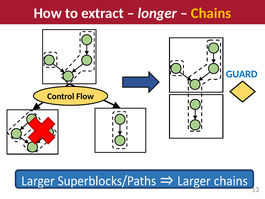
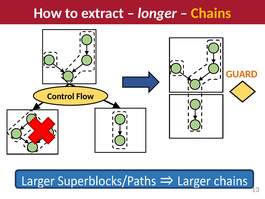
GUARD colour: blue -> orange (242, 74)
